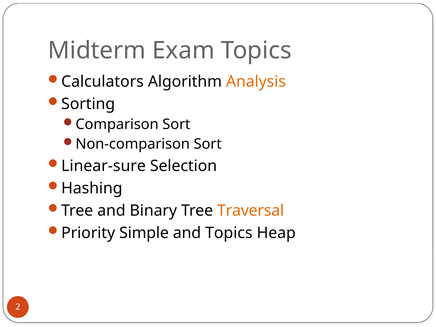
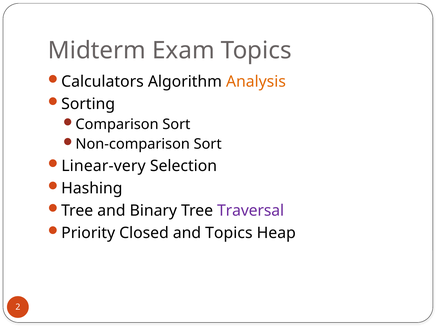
Linear-sure: Linear-sure -> Linear-very (103, 166)
Traversal colour: orange -> purple (251, 211)
Simple: Simple -> Closed (144, 233)
